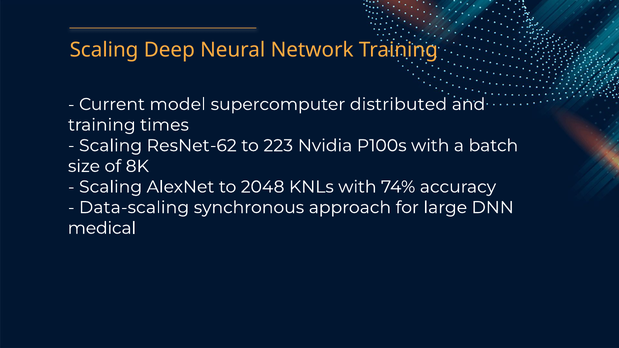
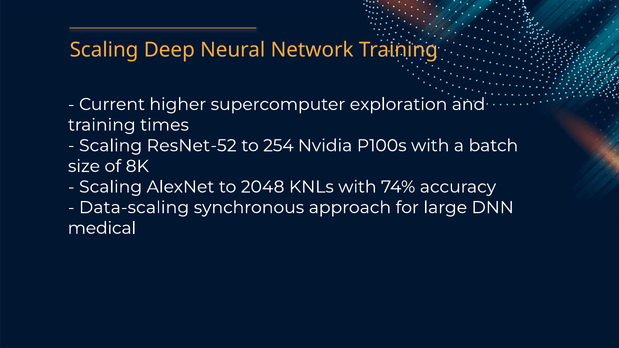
model: model -> higher (178, 104)
distributed: distributed -> exploration (399, 104)
ResNet-62: ResNet-62 -> ResNet-52 (192, 146)
223: 223 -> 254 (278, 146)
